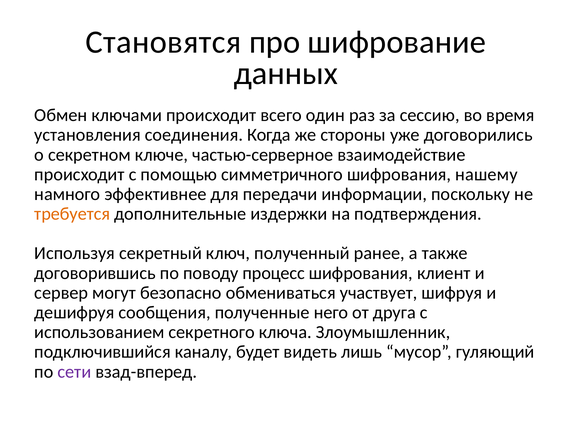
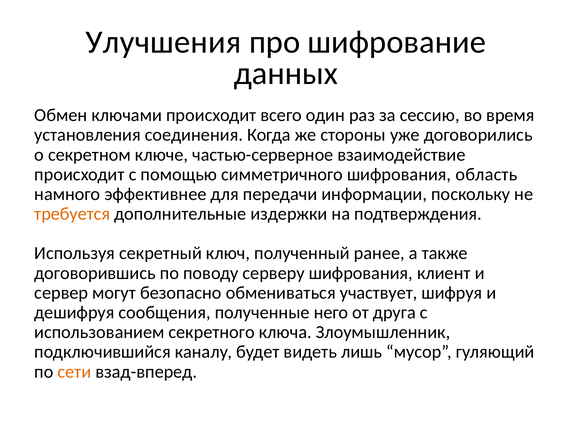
Становятся: Становятся -> Улучшения (163, 42)
нашему: нашему -> область (486, 174)
процесс: процесс -> серверу (274, 273)
сети colour: purple -> orange (74, 372)
